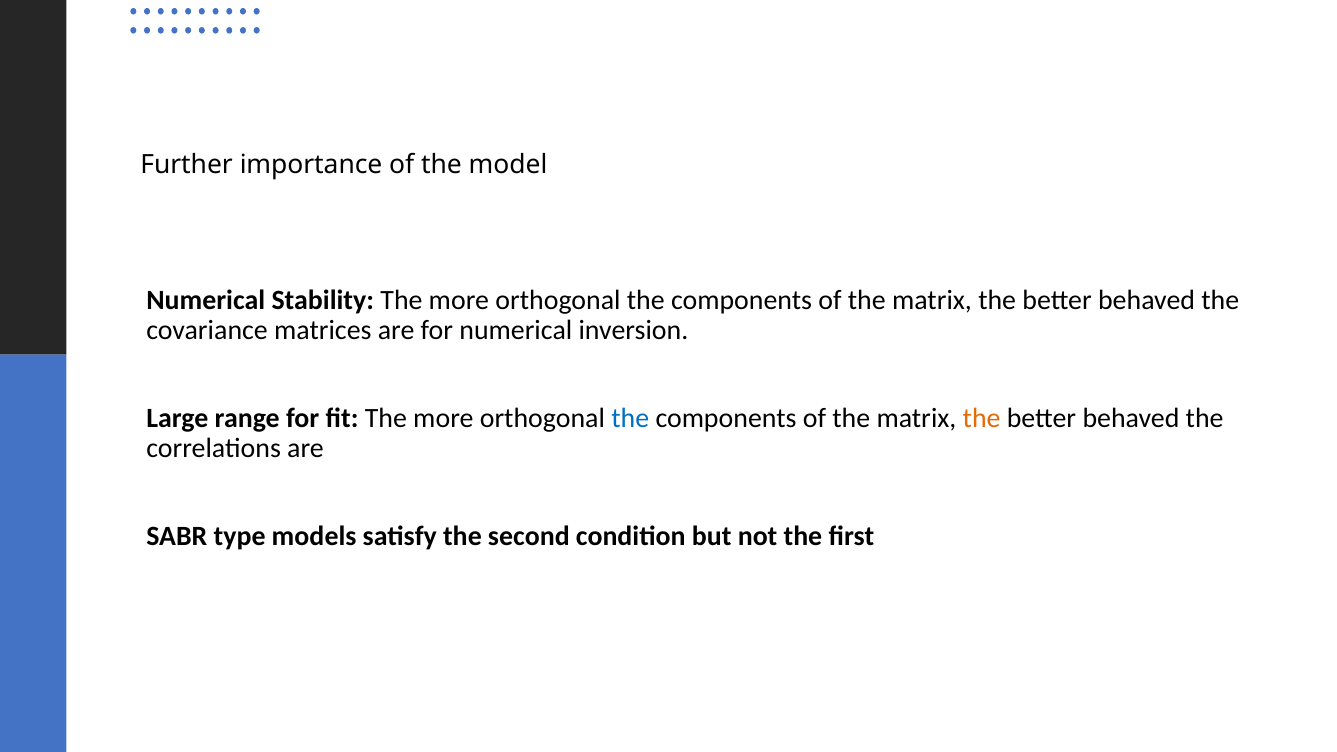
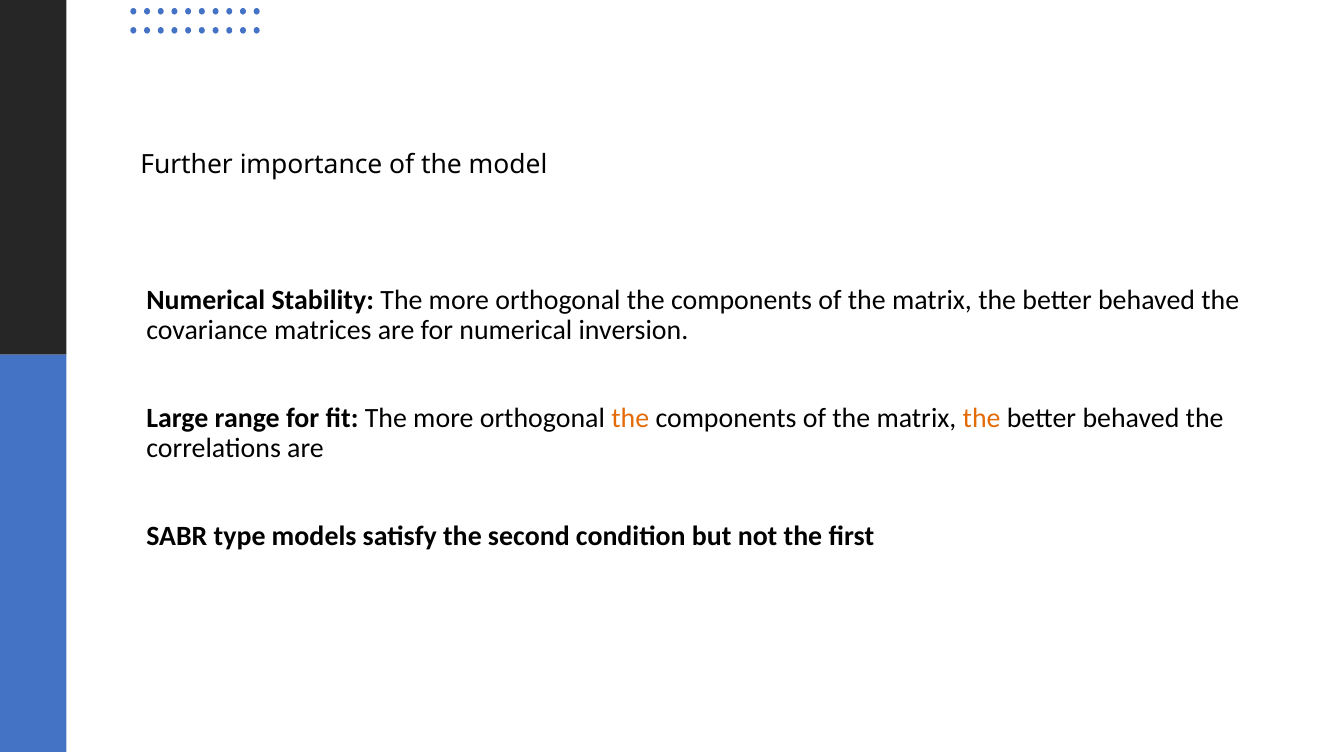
the colour: blue -> orange (630, 419)
